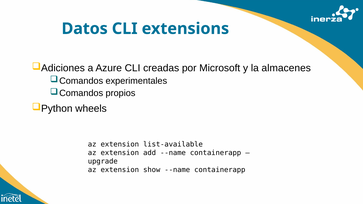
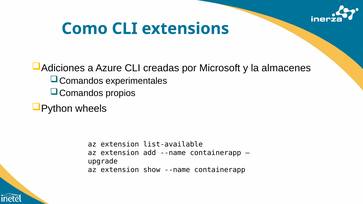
Datos: Datos -> Como (85, 29)
